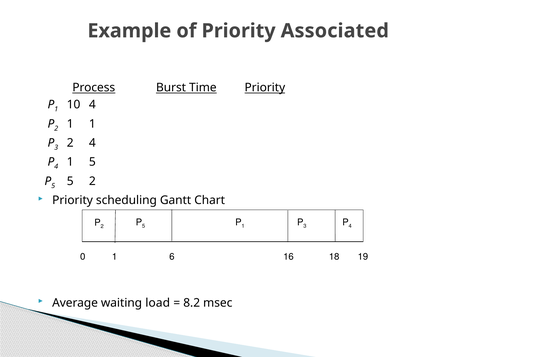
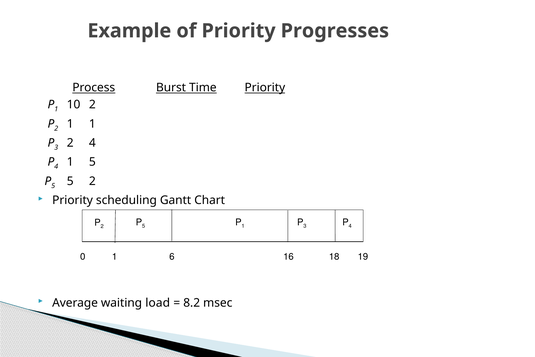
Associated: Associated -> Progresses (335, 31)
10 4: 4 -> 2 (92, 105)
